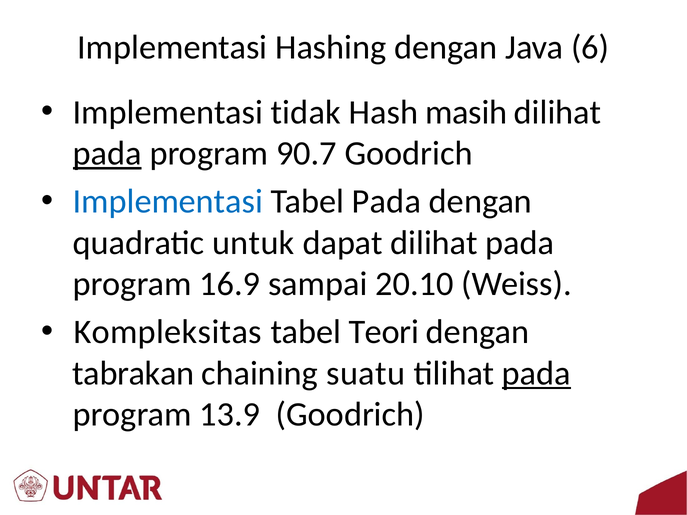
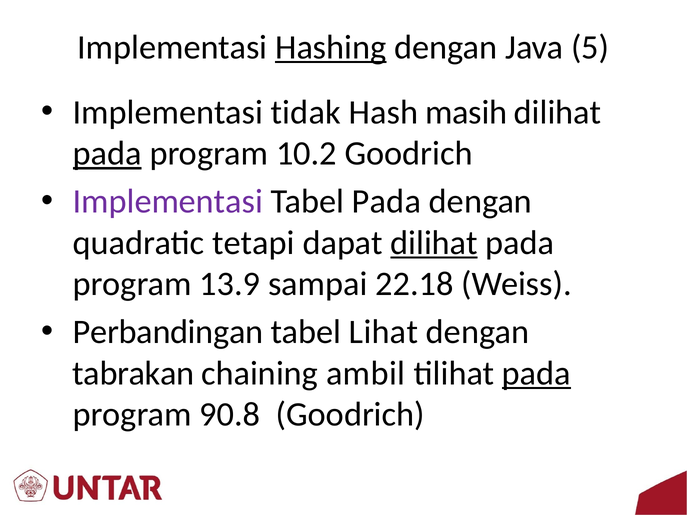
Hashing underline: none -> present (331, 47)
6: 6 -> 5 (590, 47)
90.7: 90.7 -> 10.2 (306, 154)
Implementasi colour: blue -> purple (168, 202)
untuk: untuk -> tetapi (253, 243)
dilihat underline: none -> present (434, 243)
16.9: 16.9 -> 13.9 (230, 284)
20.10: 20.10 -> 22.18 (414, 284)
Kompleksitas: Kompleksitas -> Perbandingan (168, 332)
Teori: Teori -> Lihat (383, 332)
suatu: suatu -> ambil (366, 373)
13.9: 13.9 -> 90.8 (230, 415)
